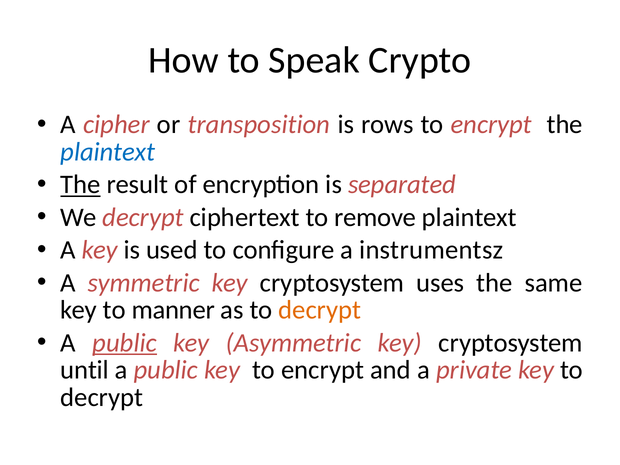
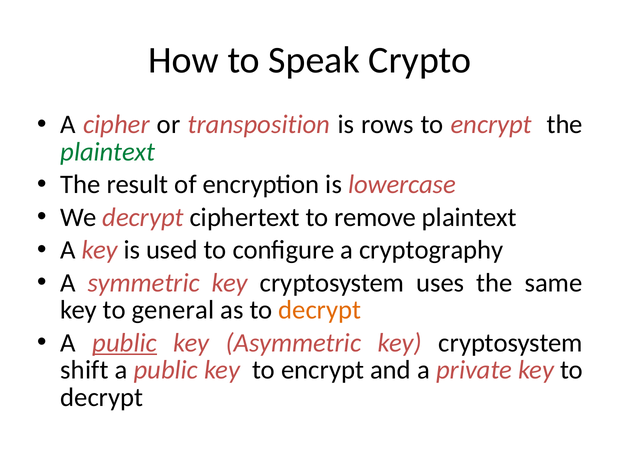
plaintext colour: blue -> green (108, 152)
The underline: present -> none (81, 185)
separated: separated -> lowercase (402, 185)
instrumentsz: instrumentsz -> cryptography (431, 250)
manner: manner -> general (173, 310)
until: until -> shift (84, 370)
